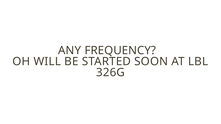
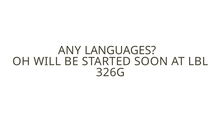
FREQUENCY: FREQUENCY -> LANGUAGES (120, 51)
